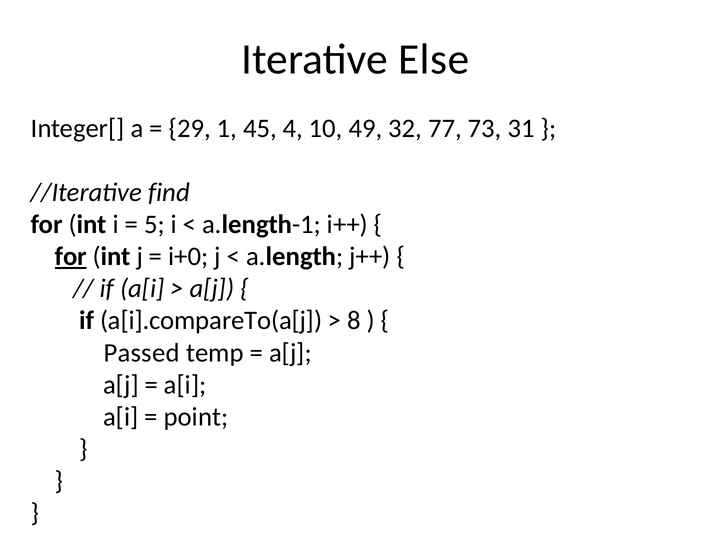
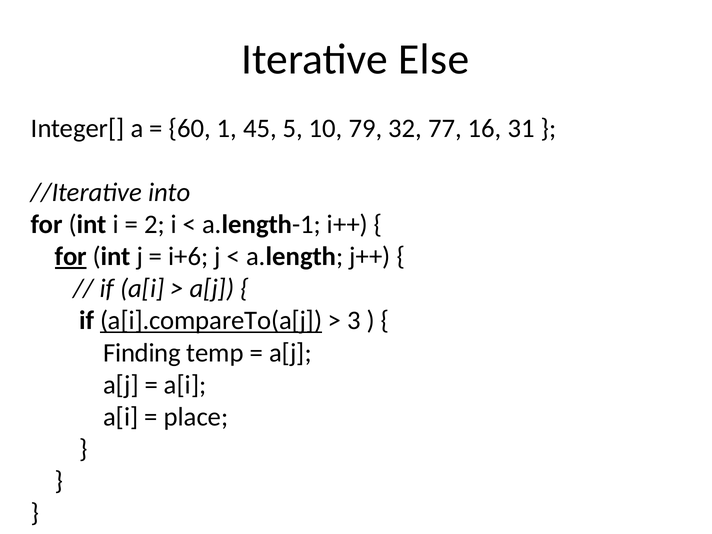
29: 29 -> 60 (190, 128)
4: 4 -> 5 (293, 128)
49: 49 -> 79 (366, 128)
73: 73 -> 16 (485, 128)
find: find -> into (169, 192)
5: 5 -> 2 (154, 224)
i+0: i+0 -> i+6 (188, 257)
a[i].compareTo(a[j underline: none -> present (211, 321)
8: 8 -> 3 (354, 321)
Passed: Passed -> Finding (142, 353)
point: point -> place (196, 417)
